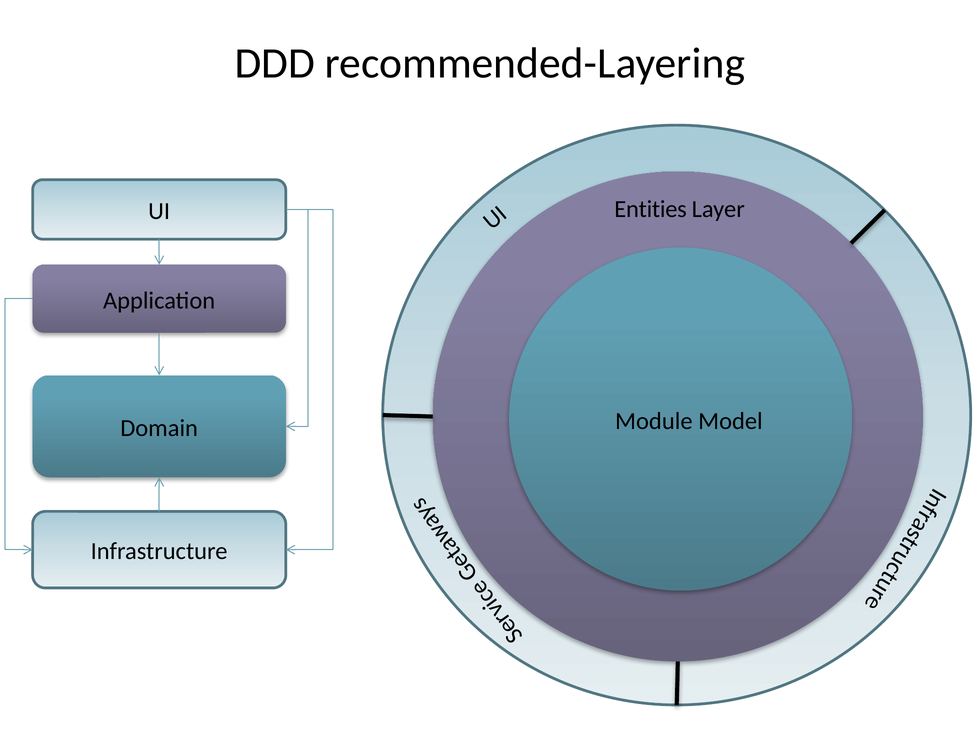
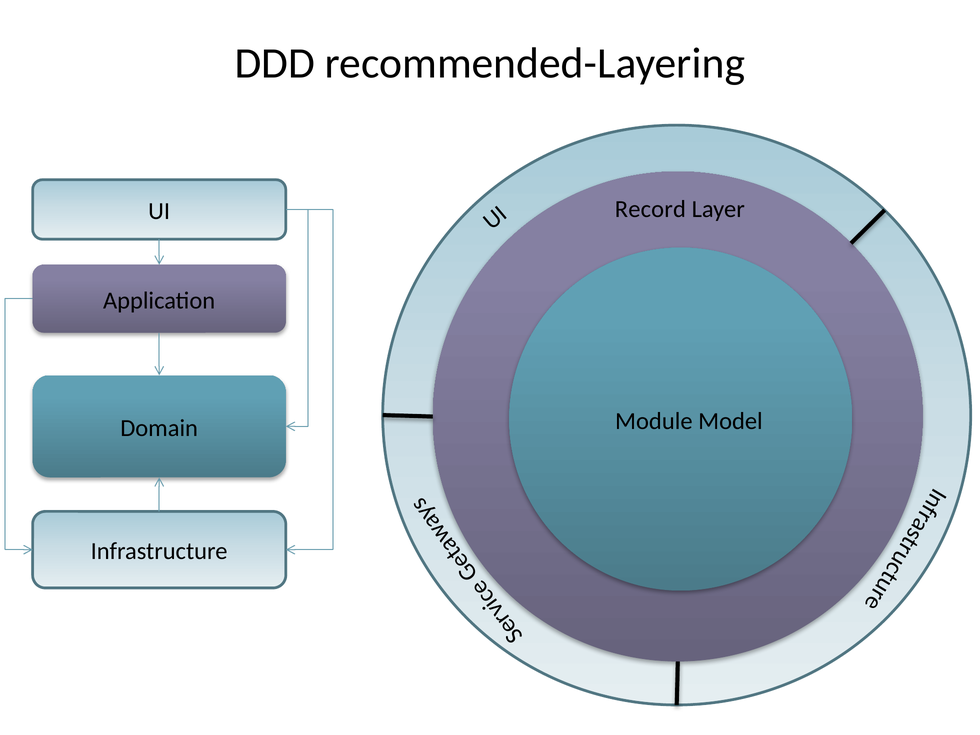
Entities: Entities -> Record (650, 209)
